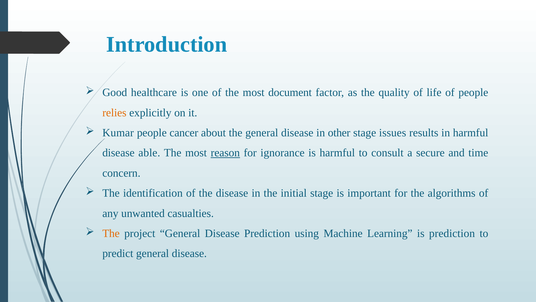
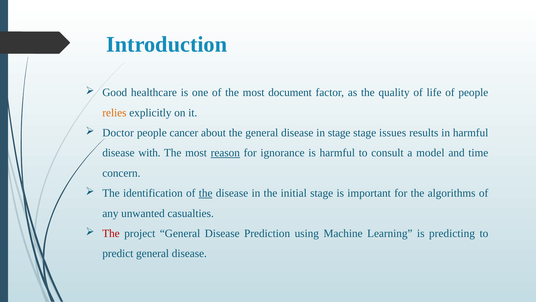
Kumar: Kumar -> Doctor (118, 133)
in other: other -> stage (339, 133)
able: able -> with (149, 153)
secure: secure -> model (430, 153)
the underline: none -> present (206, 193)
The colour: orange -> red (111, 233)
is prediction: prediction -> predicting (452, 233)
